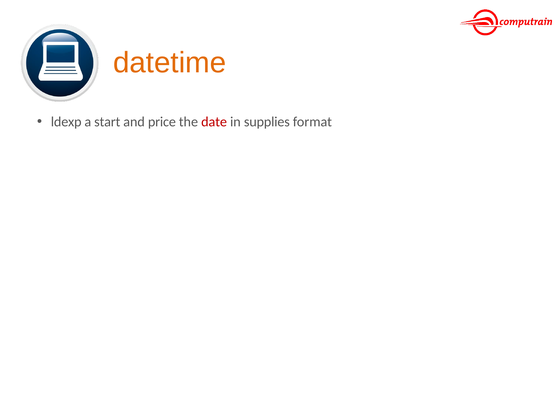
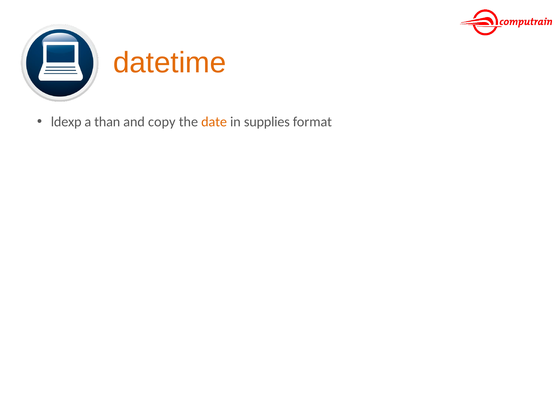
start: start -> than (107, 122)
price: price -> copy (162, 122)
date colour: red -> orange (214, 122)
